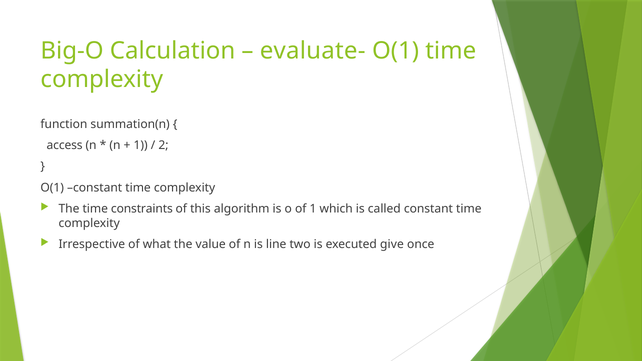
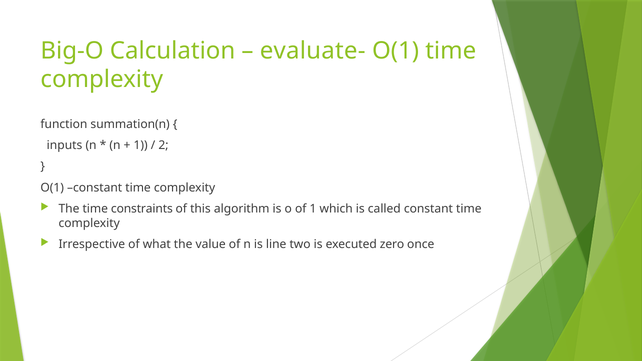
access: access -> inputs (65, 145)
give: give -> zero (392, 244)
